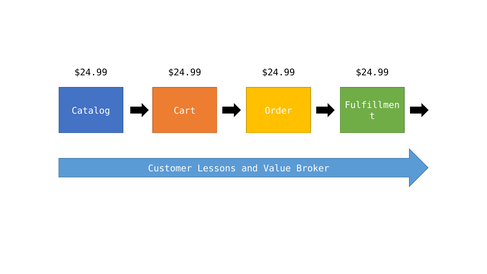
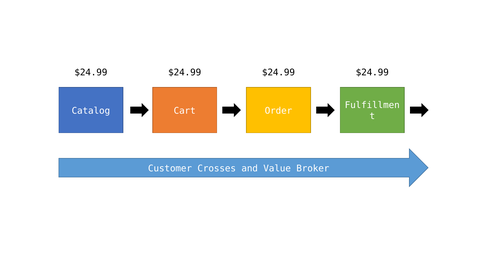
Lessons: Lessons -> Crosses (217, 168)
